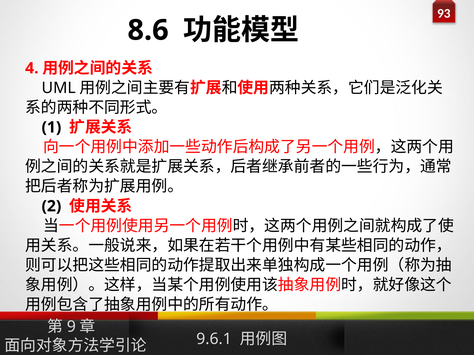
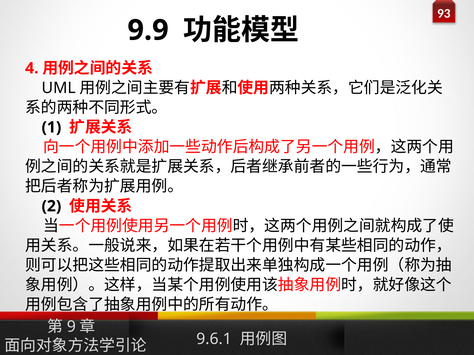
8.6: 8.6 -> 9.9 (148, 30)
